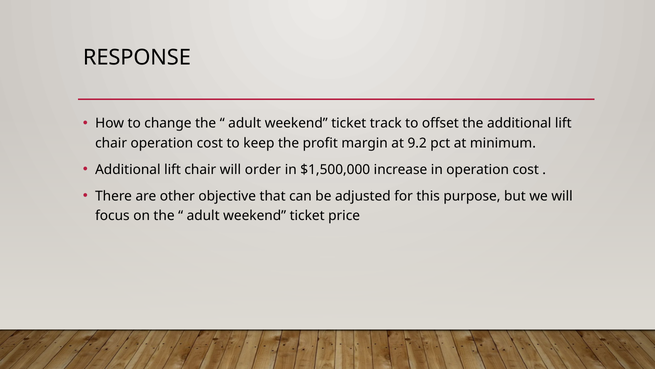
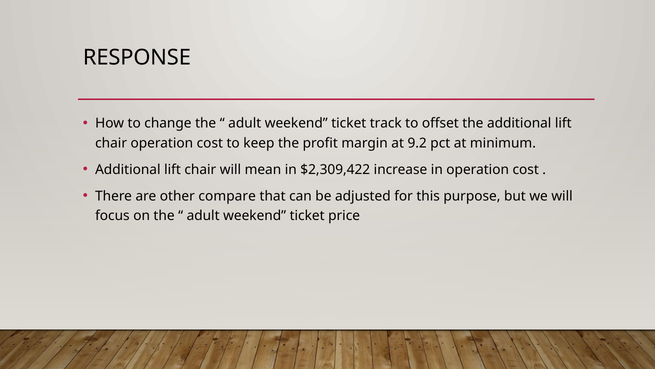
order: order -> mean (263, 169)
$1,500,000: $1,500,000 -> $2,309,422 (335, 169)
objective: objective -> compare (227, 196)
